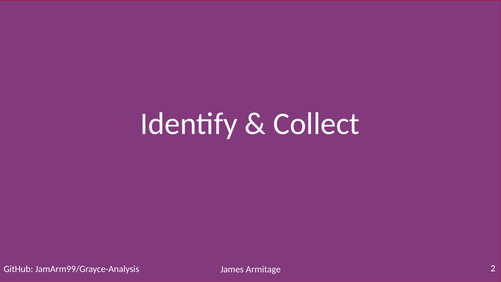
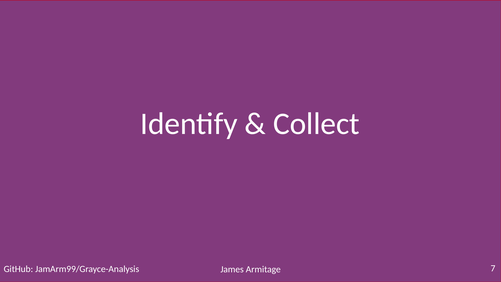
2: 2 -> 7 (493, 268)
